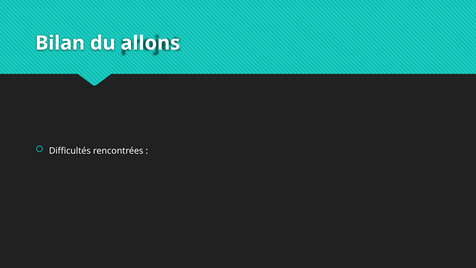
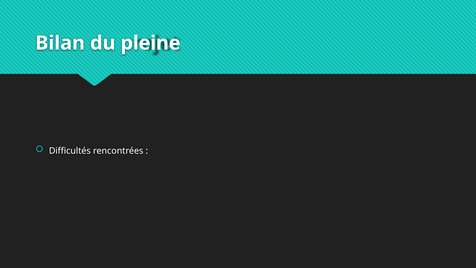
allons: allons -> pleine (150, 43)
